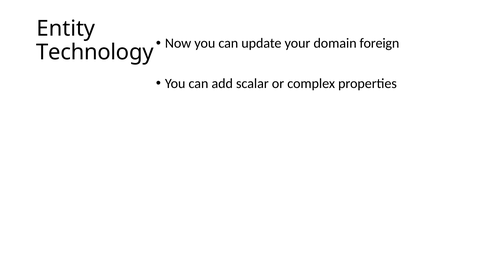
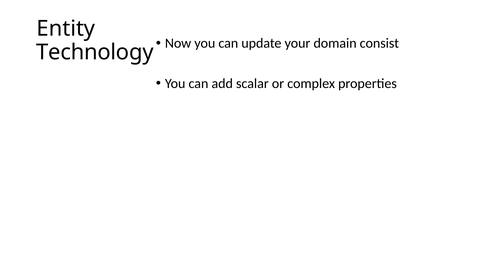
foreign: foreign -> consist (379, 43)
